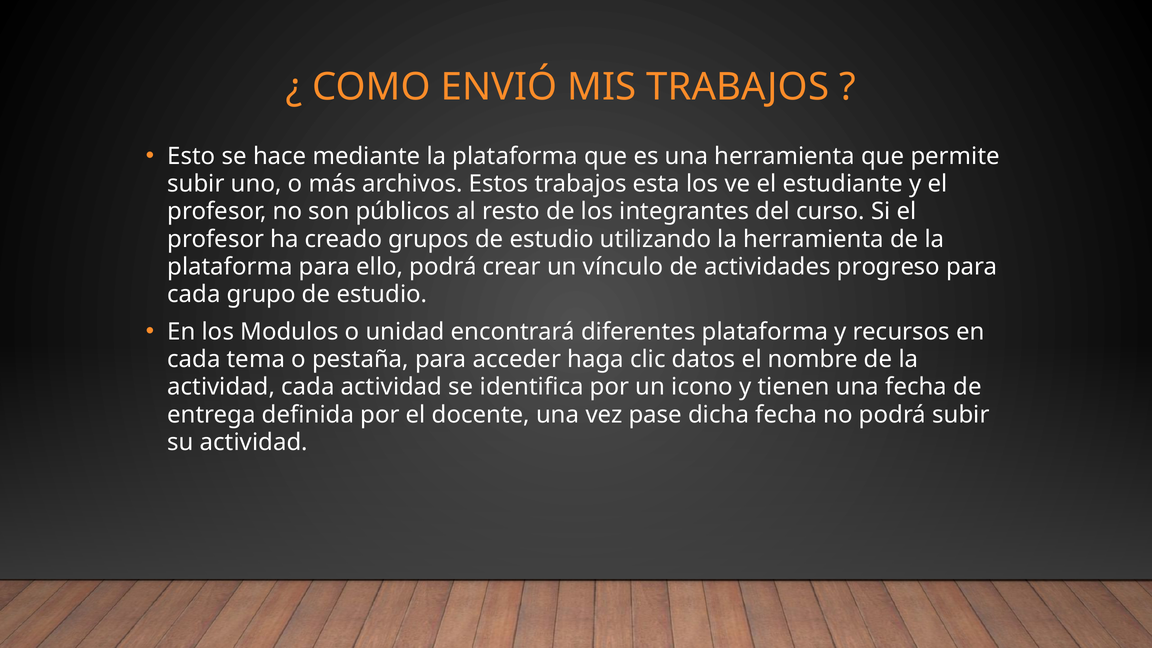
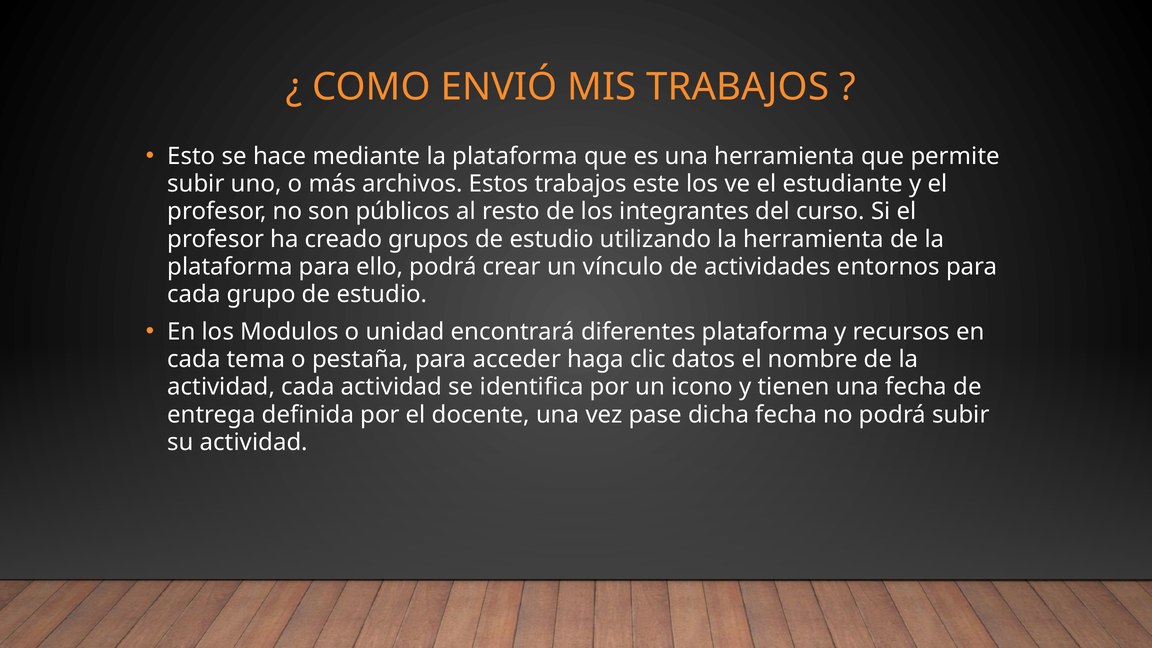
esta: esta -> este (656, 184)
progreso: progreso -> entornos (888, 267)
